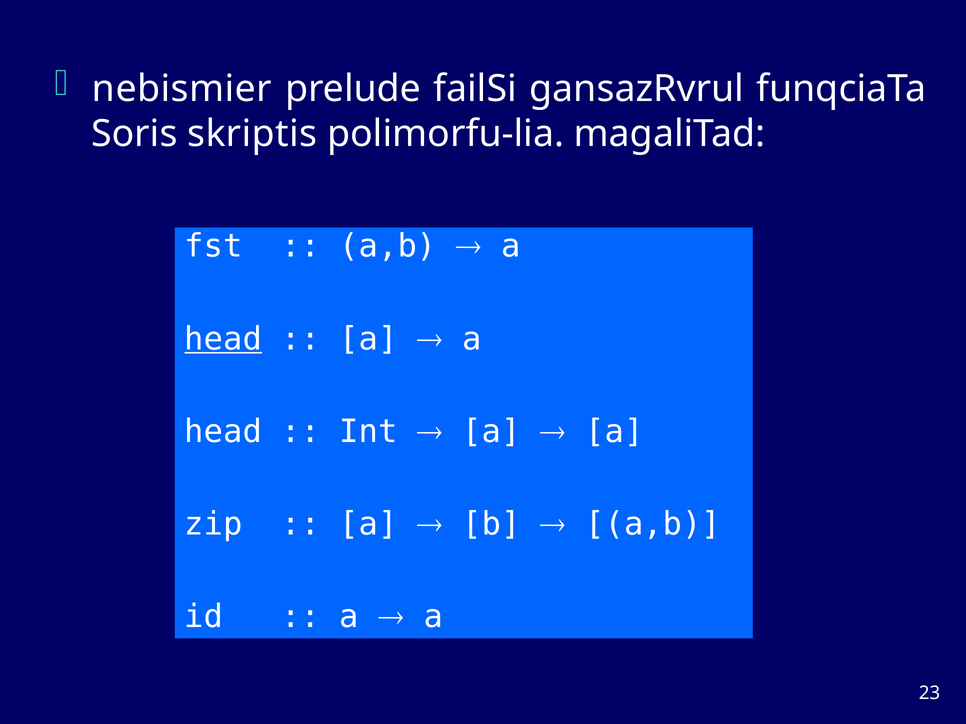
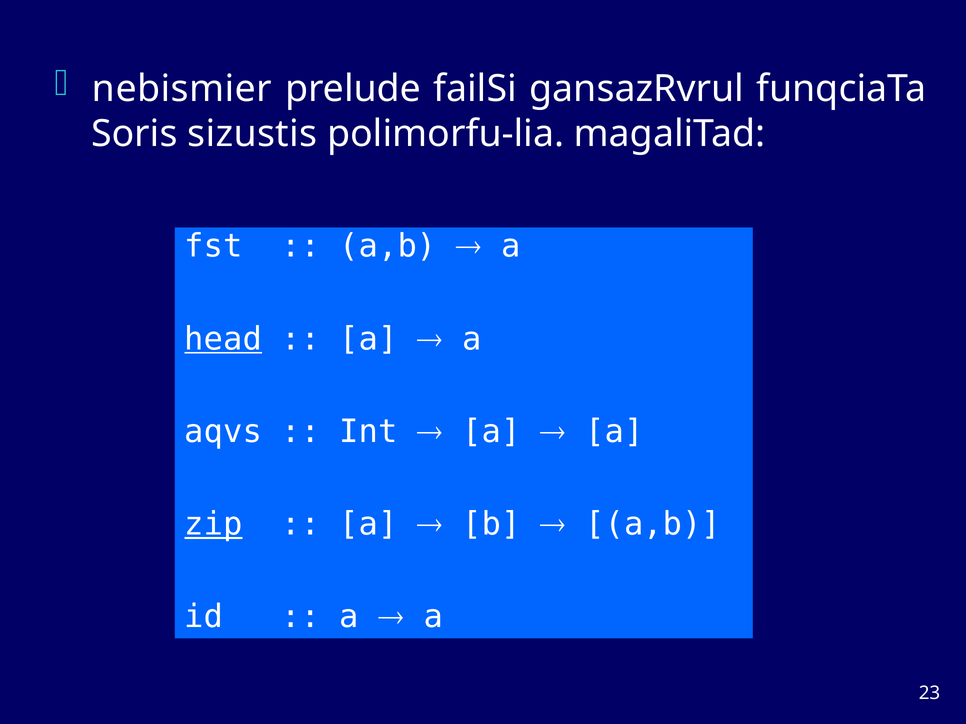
skriptis: skriptis -> sizustis (252, 134)
head: head -> aqvs (223, 432)
zip underline: none -> present (213, 525)
